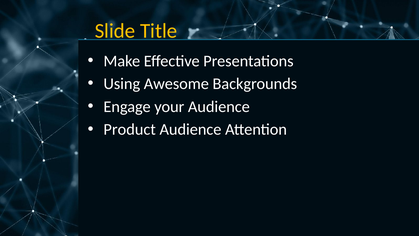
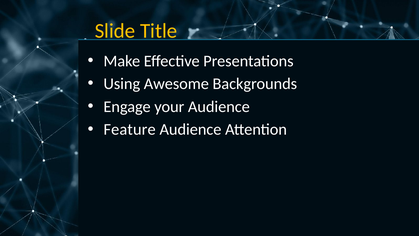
Product: Product -> Feature (130, 129)
